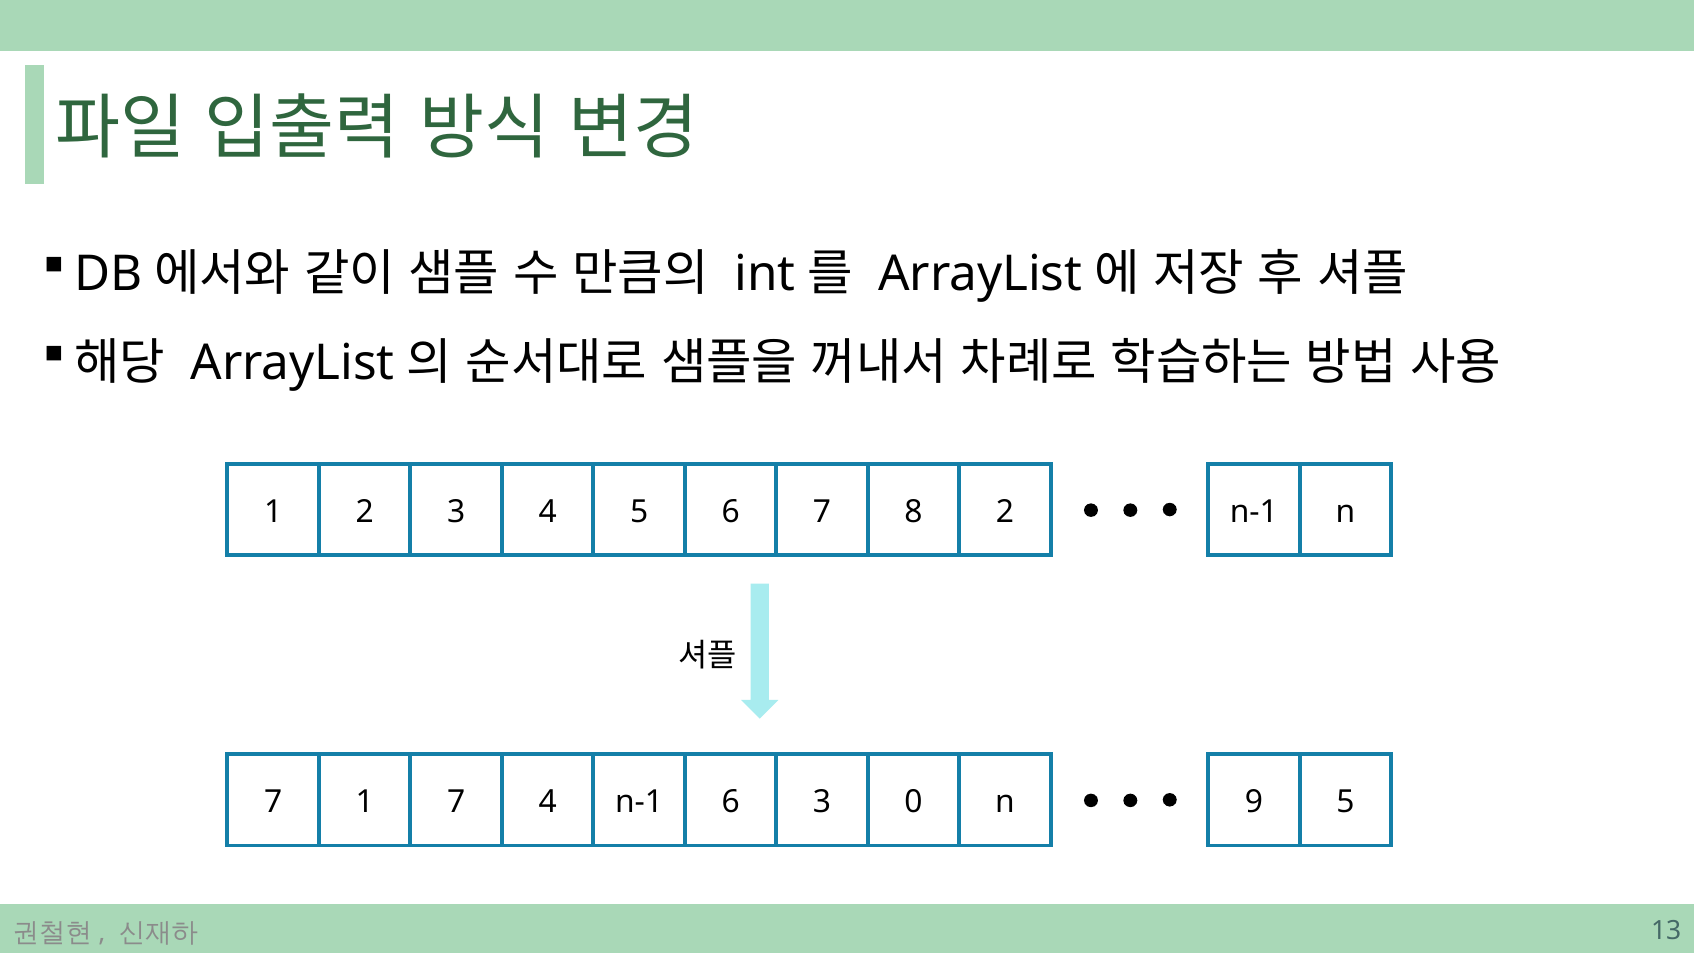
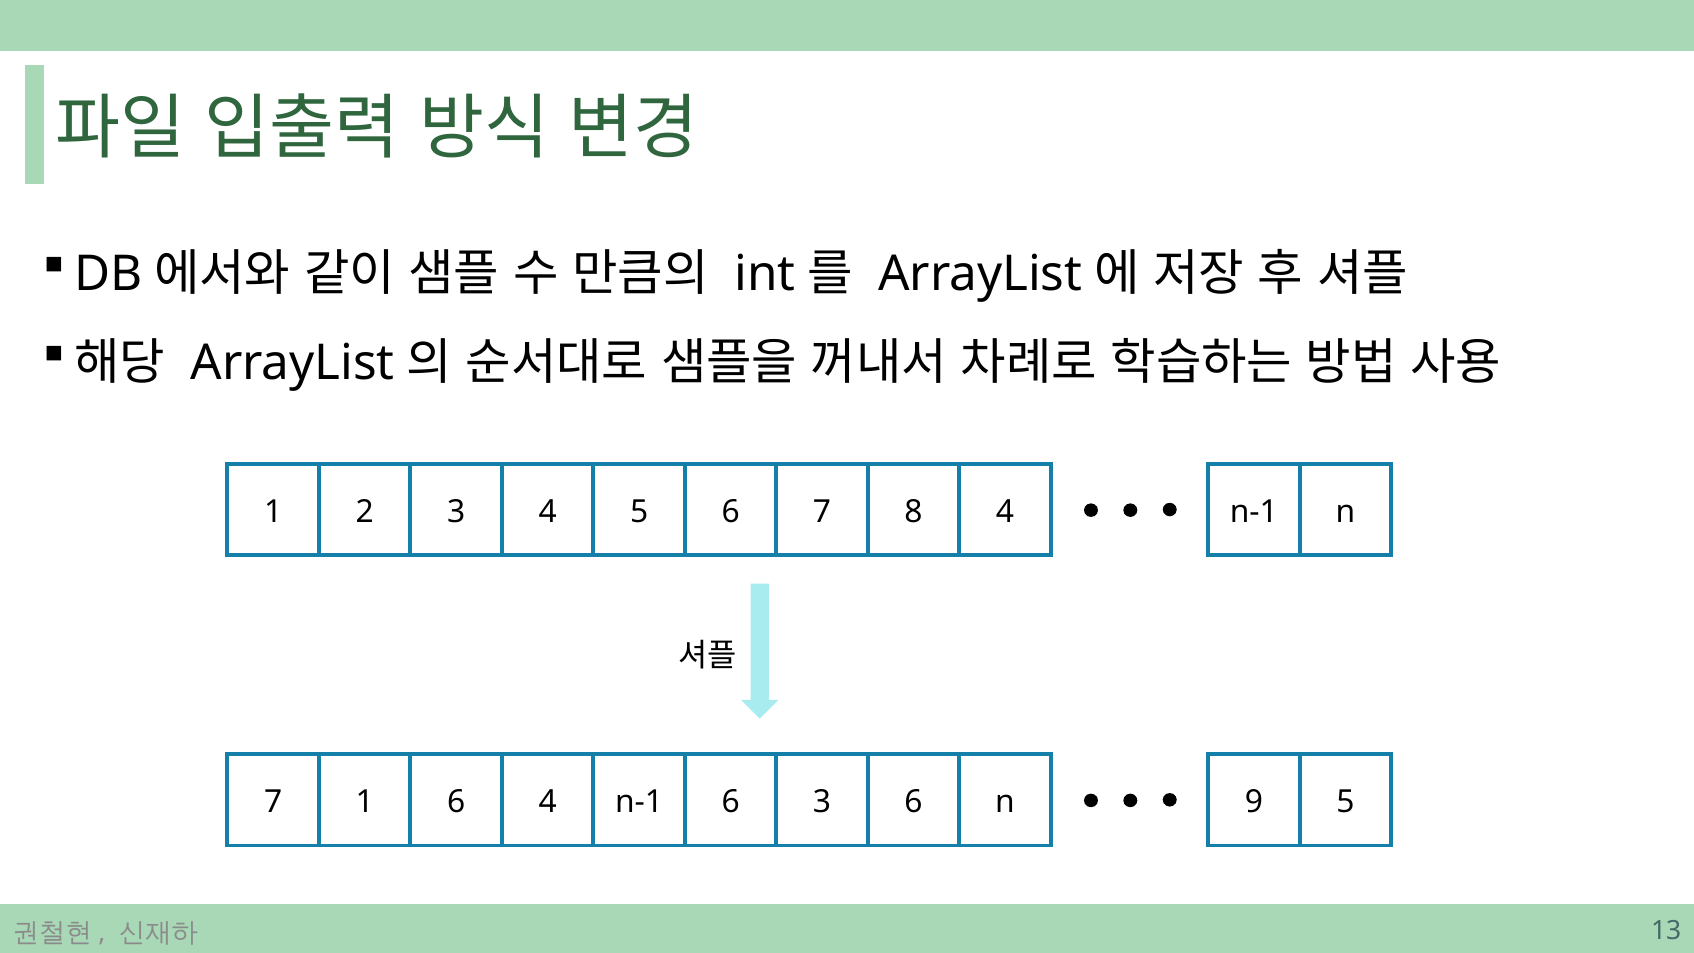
8 2: 2 -> 4 (1005, 512)
1 7: 7 -> 6 (456, 802)
3 0: 0 -> 6 (914, 802)
